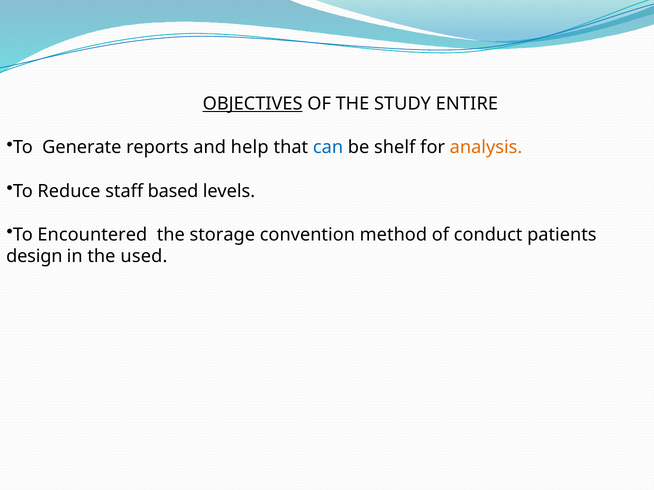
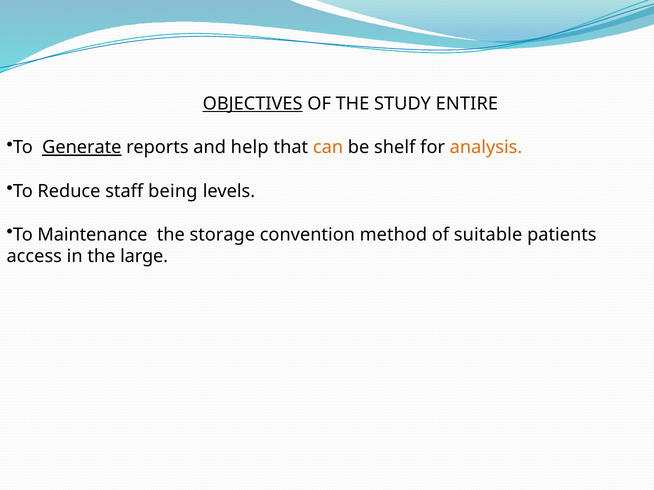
Generate underline: none -> present (82, 148)
can colour: blue -> orange (328, 148)
based: based -> being (173, 191)
Encountered: Encountered -> Maintenance (92, 235)
conduct: conduct -> suitable (488, 235)
design: design -> access (34, 257)
used: used -> large (144, 257)
